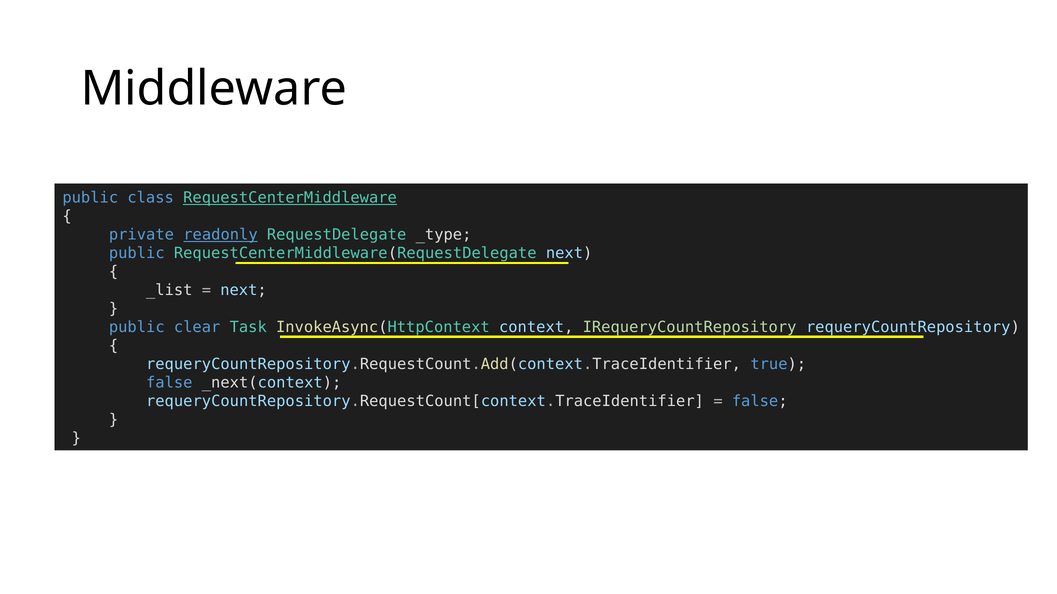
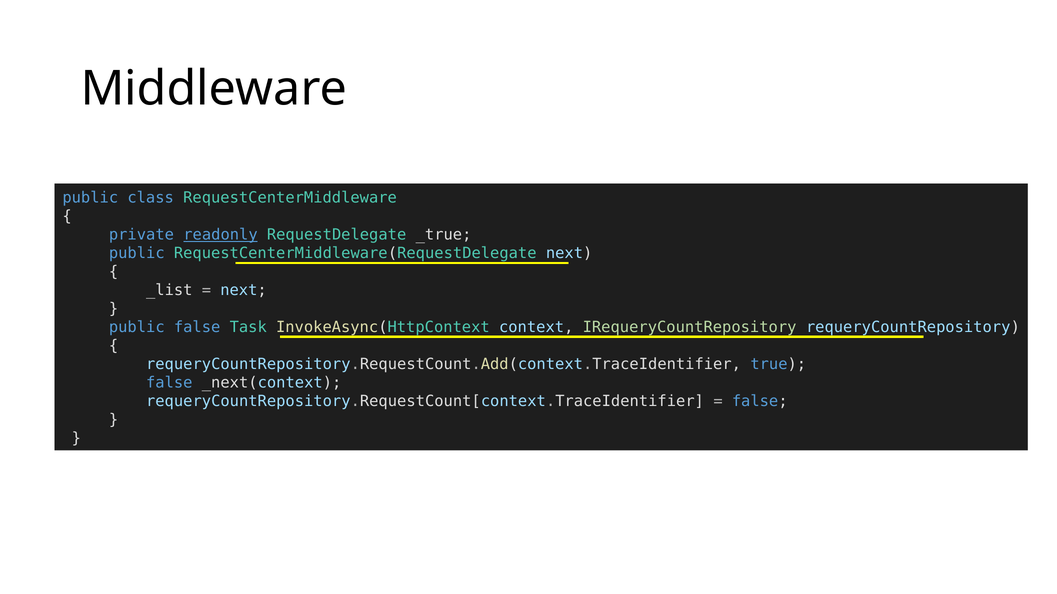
RequestCenterMiddleware underline: present -> none (290, 198)
_type: _type -> _true (444, 235)
public clear: clear -> false (197, 328)
